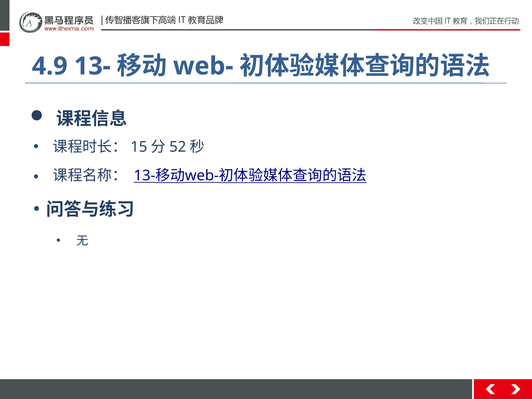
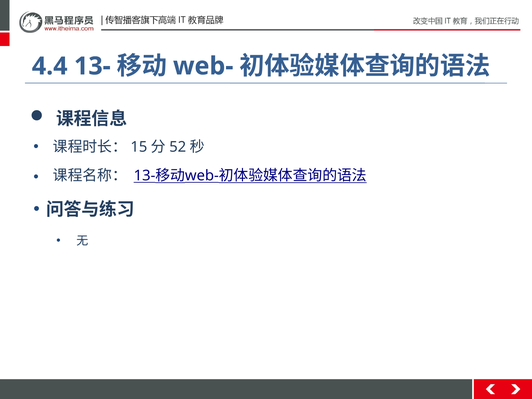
4.9: 4.9 -> 4.4 (50, 66)
